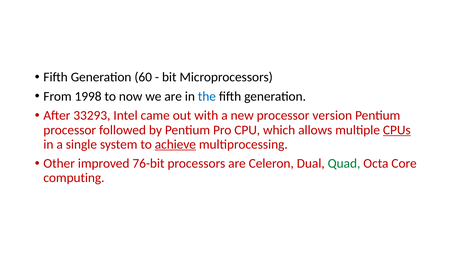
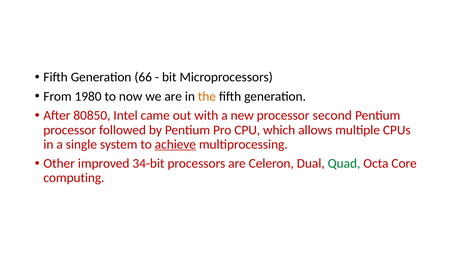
60: 60 -> 66 (143, 77)
1998: 1998 -> 1980 (88, 96)
the colour: blue -> orange (207, 96)
33293: 33293 -> 80850 (92, 116)
version: version -> second (332, 116)
CPUs underline: present -> none (397, 130)
76-bit: 76-bit -> 34-bit (148, 164)
